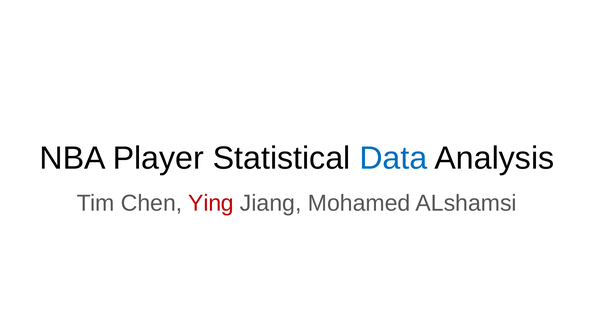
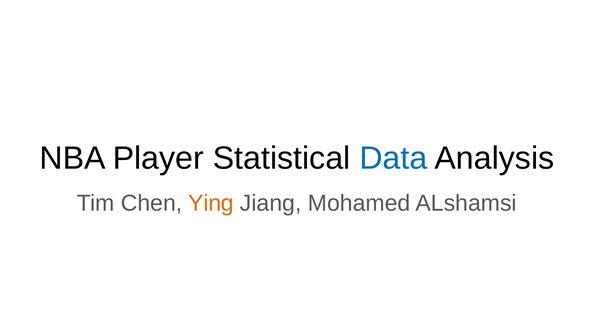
Ying colour: red -> orange (211, 203)
